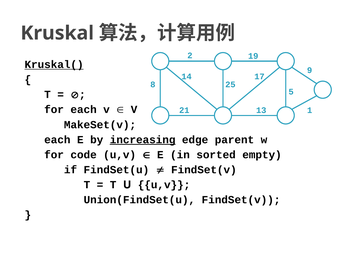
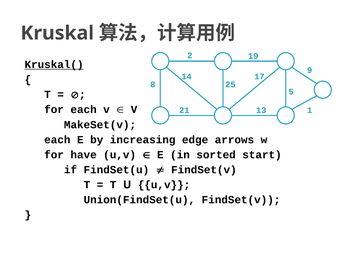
increasing underline: present -> none (143, 139)
parent: parent -> arrows (234, 139)
code: code -> have (84, 154)
empty: empty -> start (262, 154)
